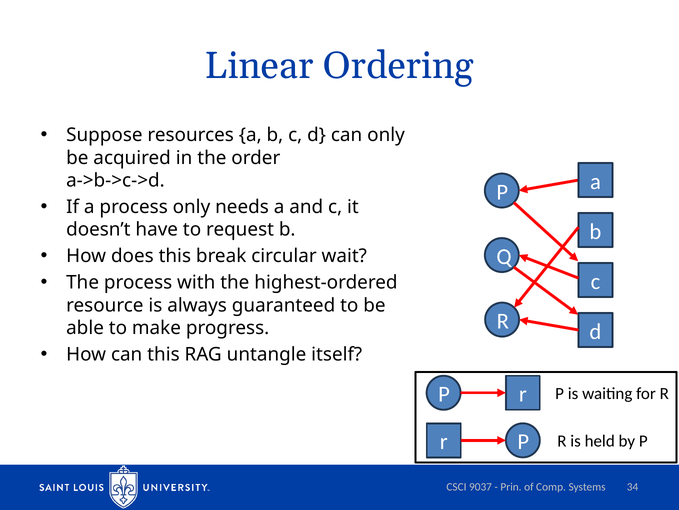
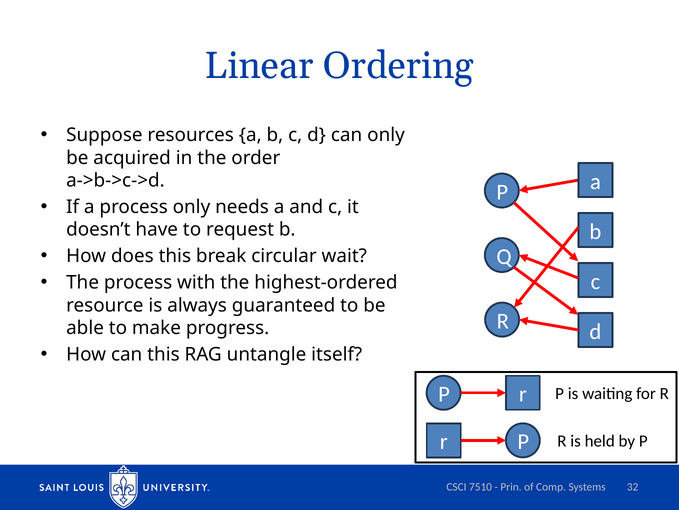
9037: 9037 -> 7510 (481, 486)
34: 34 -> 32 (633, 486)
